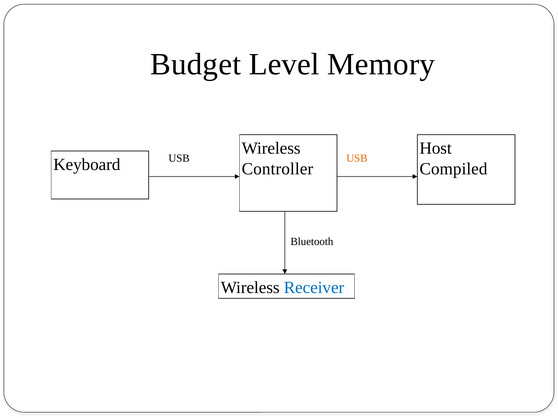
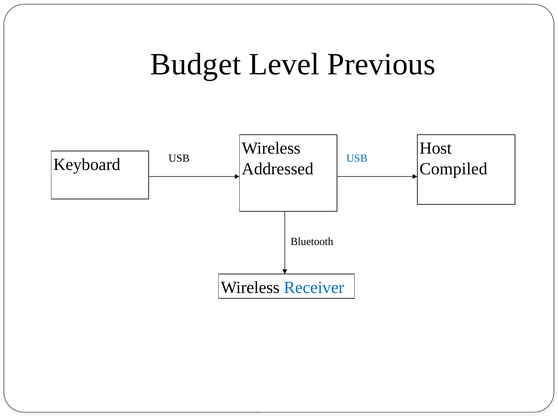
Memory: Memory -> Previous (381, 64)
USB colour: orange -> blue (357, 158)
Controller: Controller -> Addressed (278, 169)
